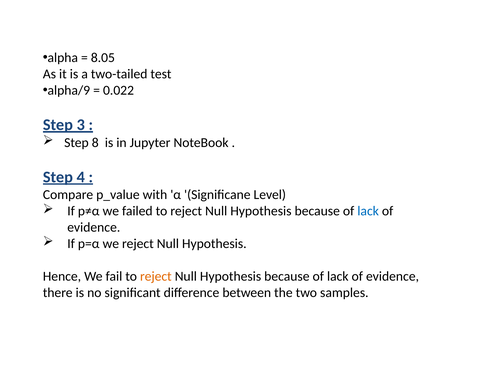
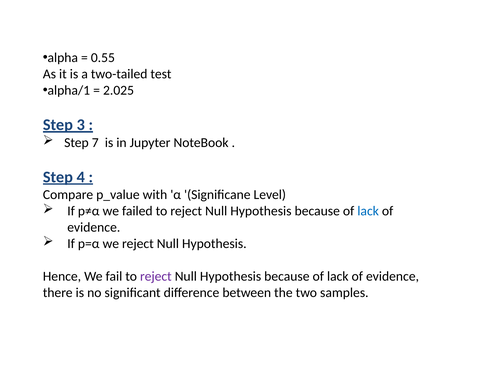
8.05: 8.05 -> 0.55 (103, 58)
alpha/9: alpha/9 -> alpha/1 (69, 90)
0.022: 0.022 -> 2.025 (119, 90)
8: 8 -> 7 (95, 142)
reject colour: orange -> purple (156, 276)
